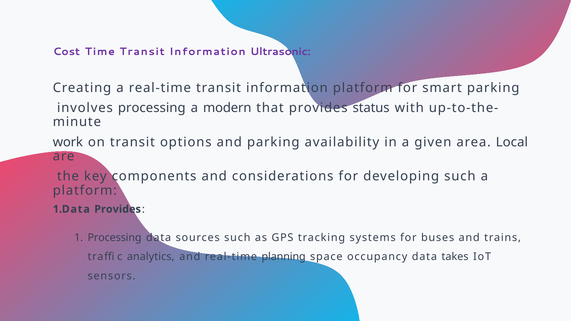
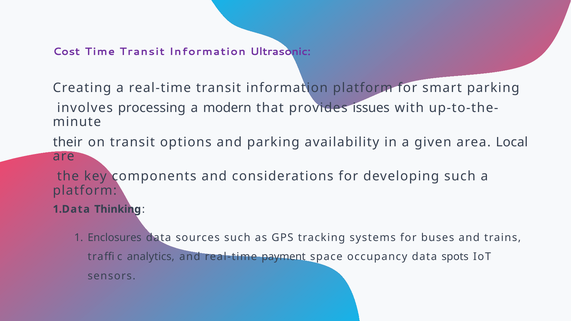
status: status -> issues (371, 108)
work: work -> their (68, 142)
Provides: Provides -> Thinking (118, 209)
Processing: Processing -> Enclosures (115, 238)
planning: planning -> payment (284, 257)
takes: takes -> spots (455, 257)
